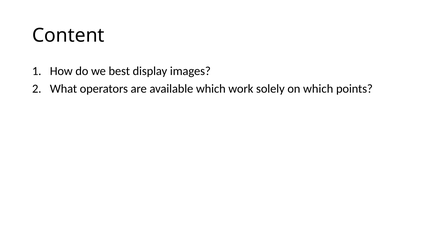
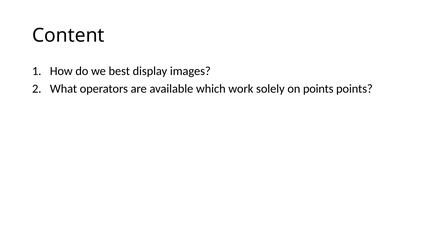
on which: which -> points (318, 89)
